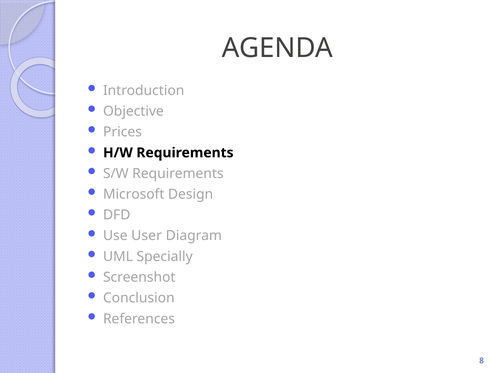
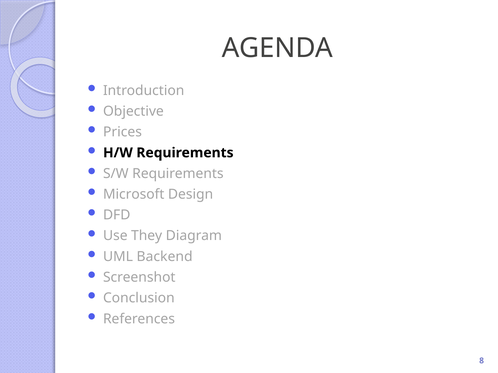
User: User -> They (147, 236)
Specially: Specially -> Backend (165, 257)
